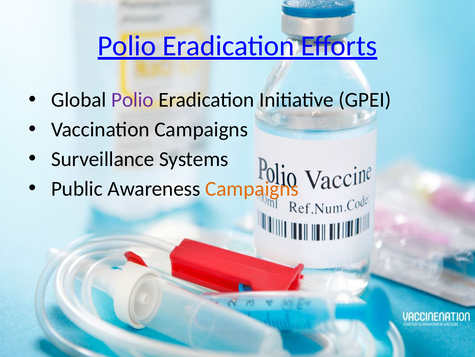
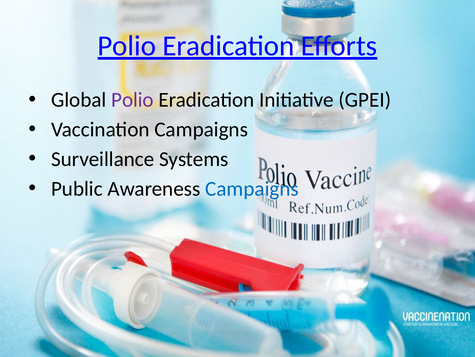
Campaigns colour: orange -> blue (252, 188)
